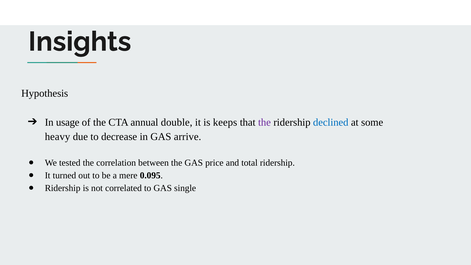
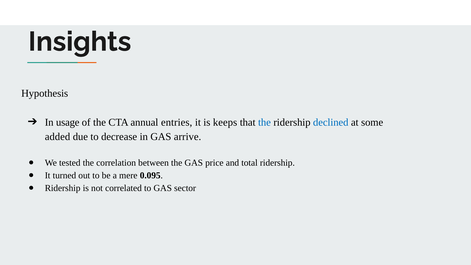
double: double -> entries (177, 122)
the colour: purple -> blue (264, 122)
heavy: heavy -> added (58, 137)
single: single -> sector (185, 188)
